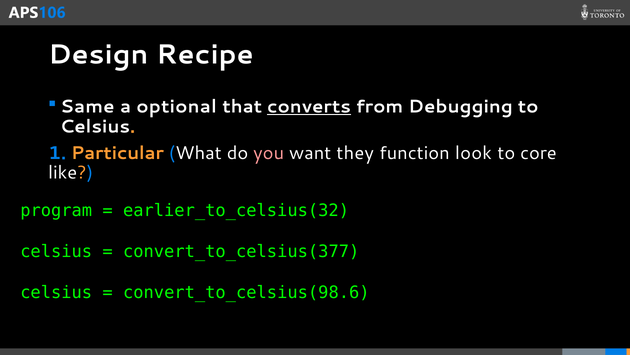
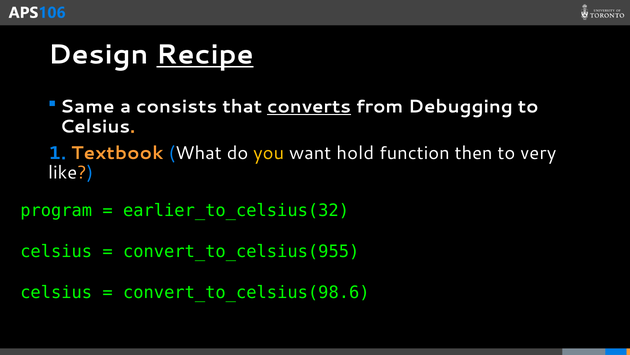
Recipe underline: none -> present (205, 55)
optional: optional -> consists (177, 106)
Particular: Particular -> Textbook (117, 153)
you colour: pink -> yellow (269, 153)
they: they -> hold (355, 153)
look: look -> then (474, 153)
core: core -> very (538, 153)
convert_to_celsius(377: convert_to_celsius(377 -> convert_to_celsius(955 (241, 251)
